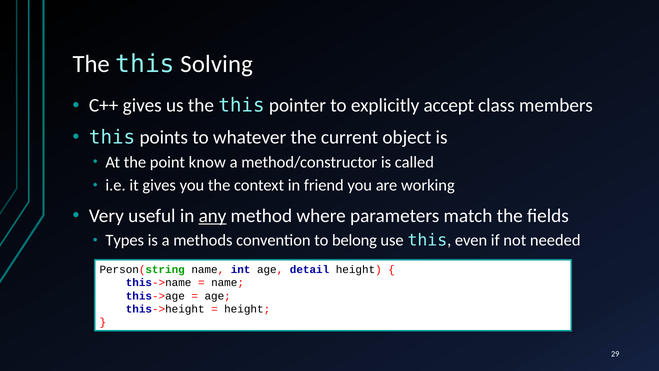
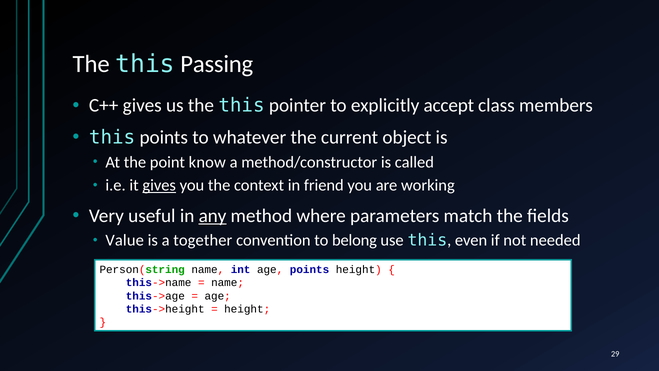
Solving: Solving -> Passing (217, 64)
gives underline: none -> present (159, 185)
Types: Types -> Value (125, 240)
methods: methods -> together (203, 240)
age detail: detail -> points (310, 269)
